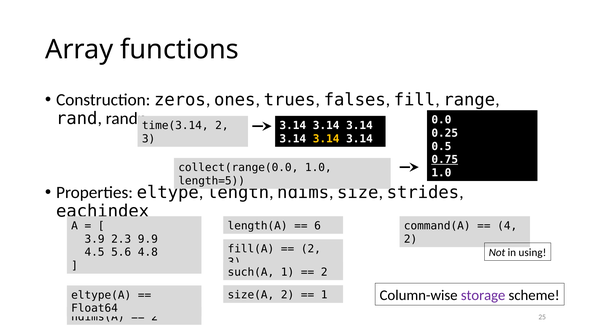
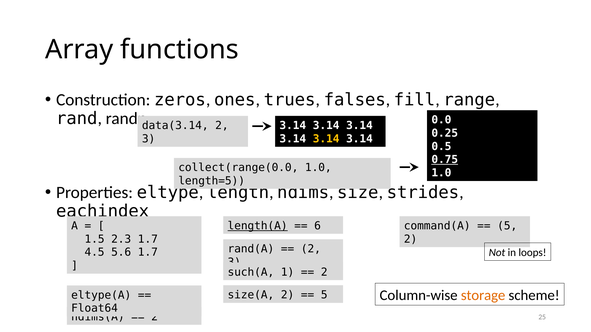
time(3.14: time(3.14 -> data(3.14 (175, 126)
length(A underline: none -> present (258, 226)
4: 4 -> 5 (507, 226)
3.9: 3.9 -> 1.5 (95, 239)
2.3 9.9: 9.9 -> 1.7 (148, 239)
fill(A: fill(A -> rand(A (251, 249)
5.6 4.8: 4.8 -> 1.7 (148, 253)
using: using -> loops (532, 253)
storage colour: purple -> orange (483, 296)
1: 1 -> 5 (324, 295)
